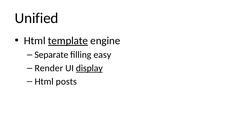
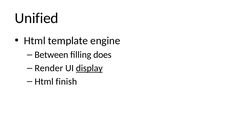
template underline: present -> none (68, 41)
Separate: Separate -> Between (51, 55)
easy: easy -> does (102, 55)
posts: posts -> finish (66, 81)
